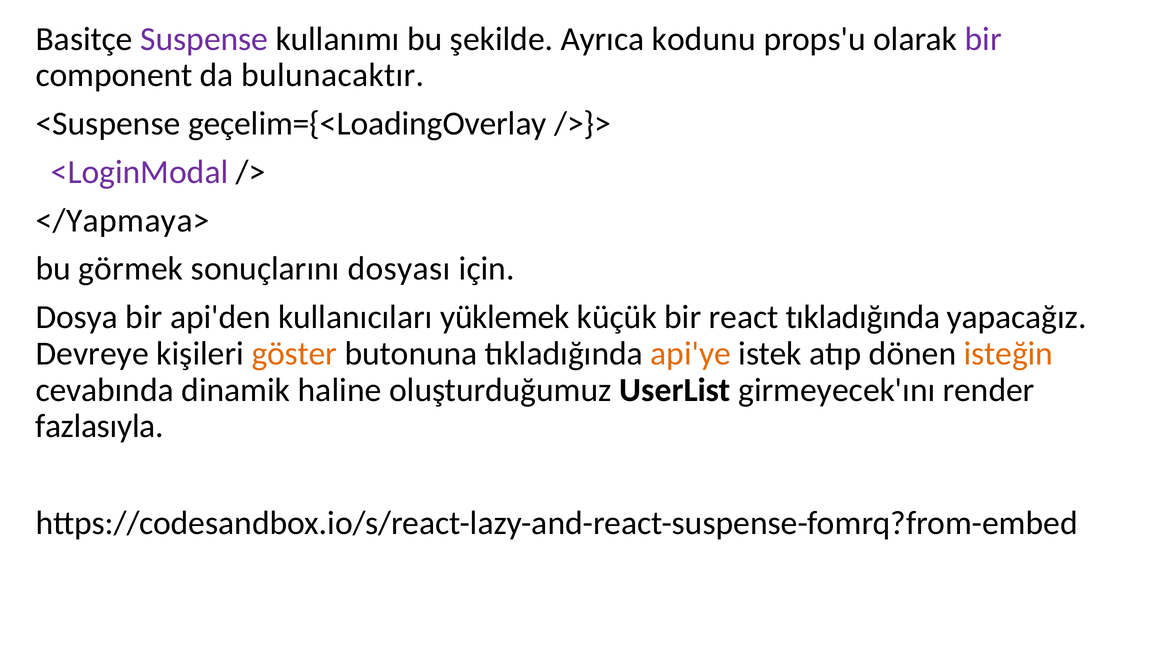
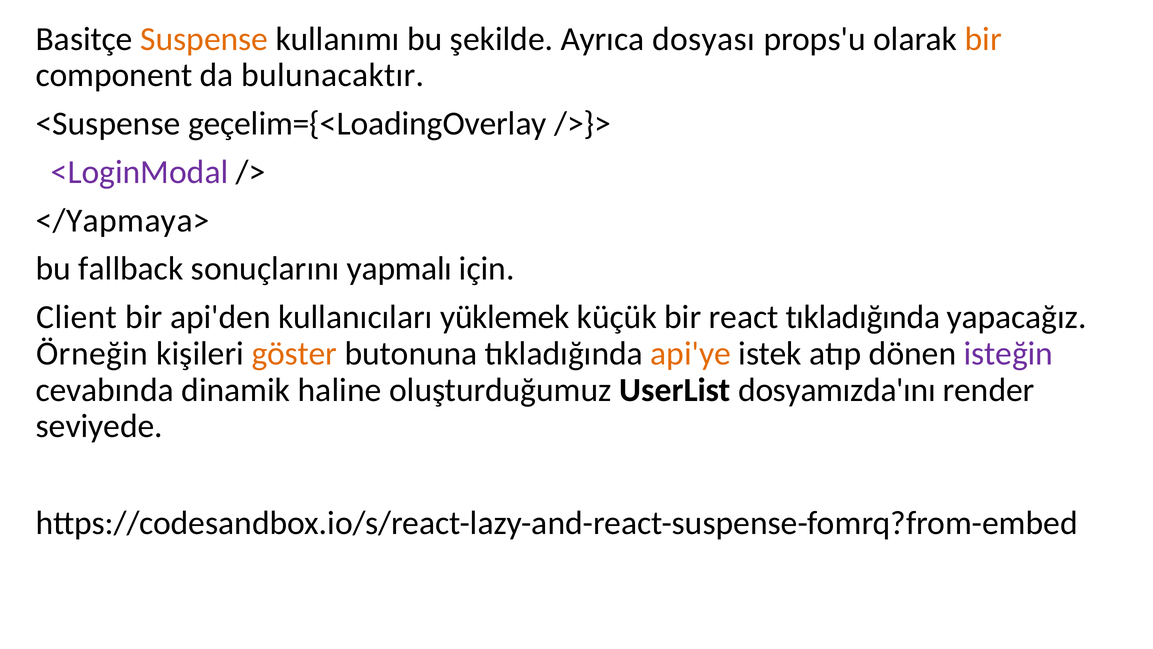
Suspense colour: purple -> orange (204, 39)
kodunu: kodunu -> dosyası (704, 39)
bir colour: purple -> orange (983, 39)
görmek: görmek -> fallback (131, 269)
dosyası: dosyası -> yapmalı (400, 269)
Dosya: Dosya -> Client (77, 317)
Devreye: Devreye -> Örneğin (92, 353)
isteğin colour: orange -> purple (1008, 353)
girmeyecek'ını: girmeyecek'ını -> dosyamızda'ını (837, 390)
fazlasıyla: fazlasıyla -> seviyede (99, 426)
